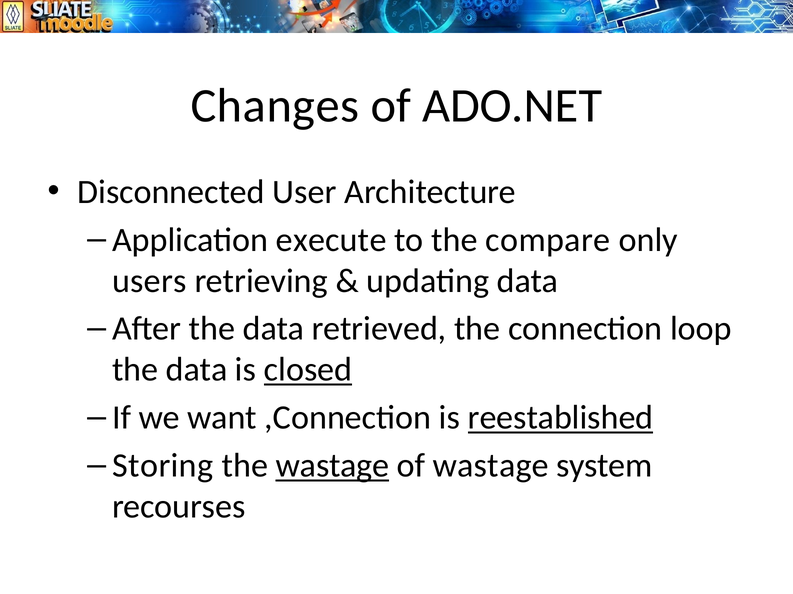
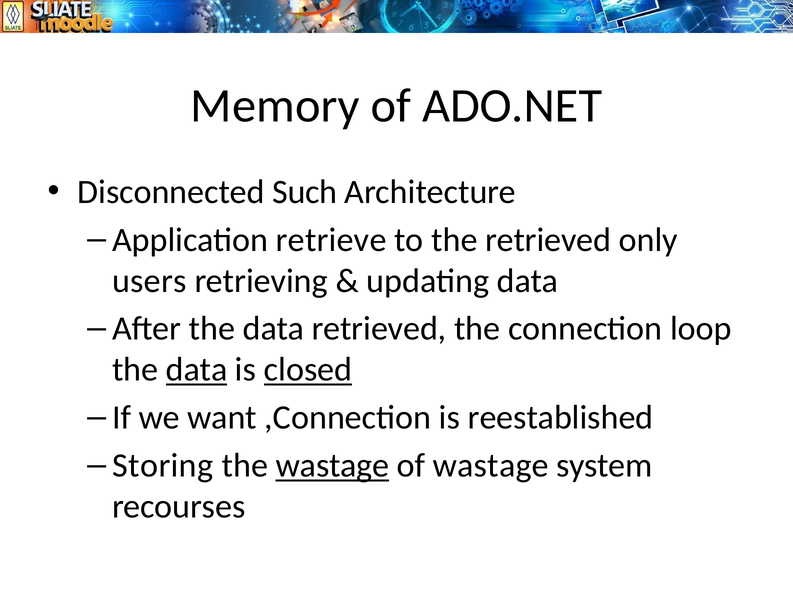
Changes: Changes -> Memory (275, 106)
User: User -> Such (305, 192)
execute: execute -> retrieve (331, 240)
the compare: compare -> retrieved (548, 240)
data underline: none -> present (197, 370)
reestablished underline: present -> none (561, 418)
